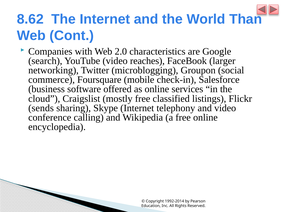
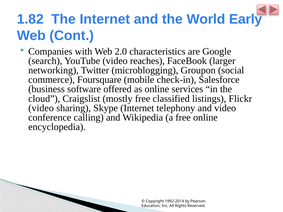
8.62: 8.62 -> 1.82 (30, 19)
Than: Than -> Early (246, 19)
sends: sends -> video (41, 108)
